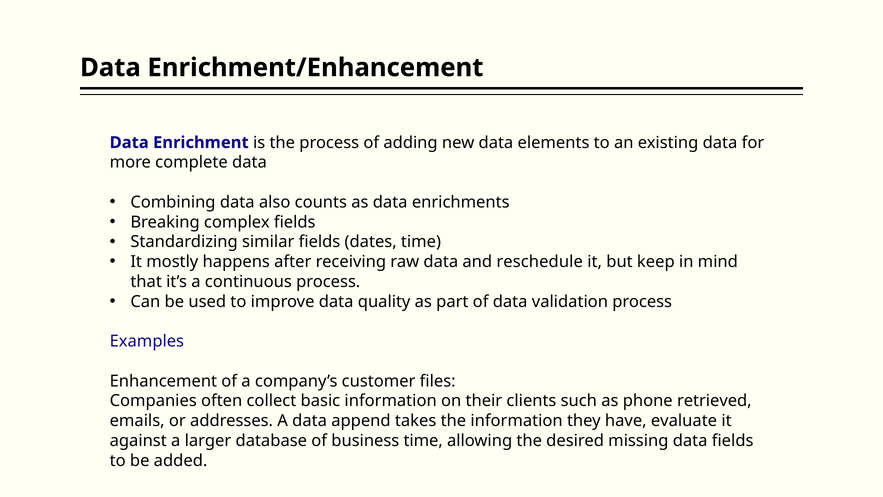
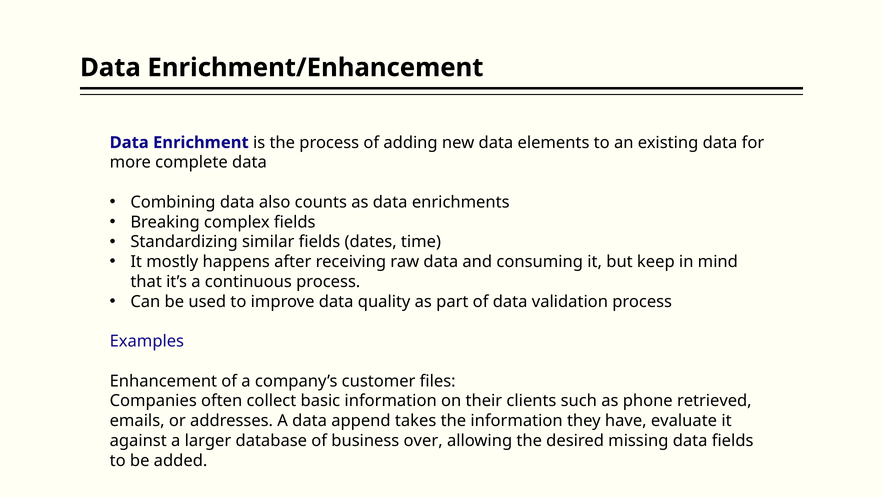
reschedule: reschedule -> consuming (540, 262)
business time: time -> over (423, 440)
